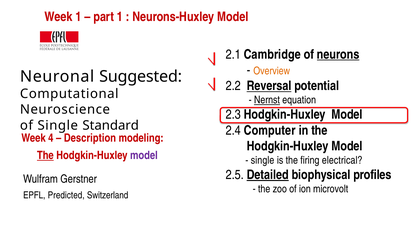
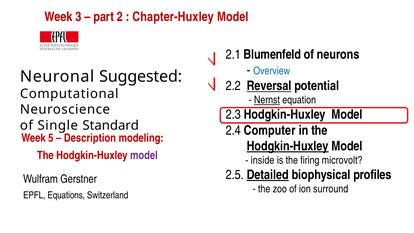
Week 1: 1 -> 3 (78, 17)
part 1: 1 -> 2 (120, 17)
Neurons-Huxley: Neurons-Huxley -> Chapter-Huxley (173, 17)
Cambridge: Cambridge -> Blumenfeld (272, 54)
neurons underline: present -> none (338, 54)
Overview colour: orange -> blue (272, 71)
4: 4 -> 5 (51, 138)
Hodgkin-Huxley underline: none -> present (288, 146)
The underline: present -> none (45, 155)
single: single -> inside (263, 160)
electrical: electrical -> microvolt (342, 160)
microvolt: microvolt -> surround (331, 189)
Predicted: Predicted -> Equations (66, 195)
